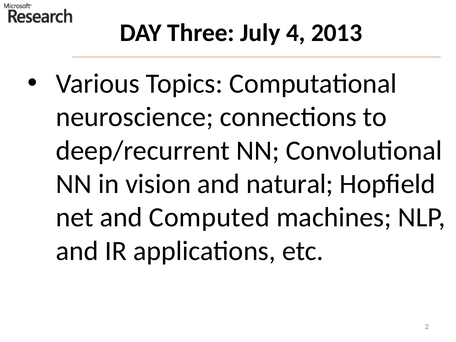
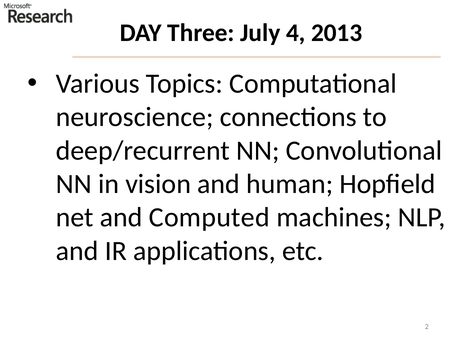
natural: natural -> human (290, 184)
